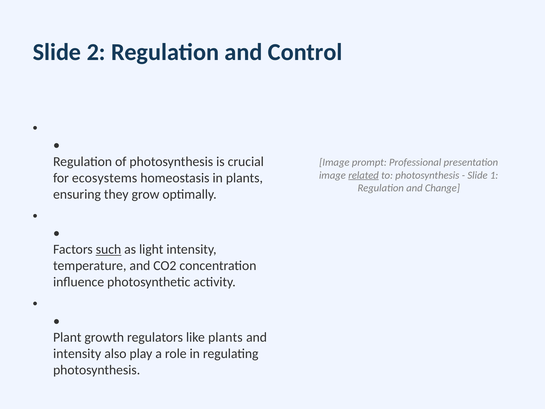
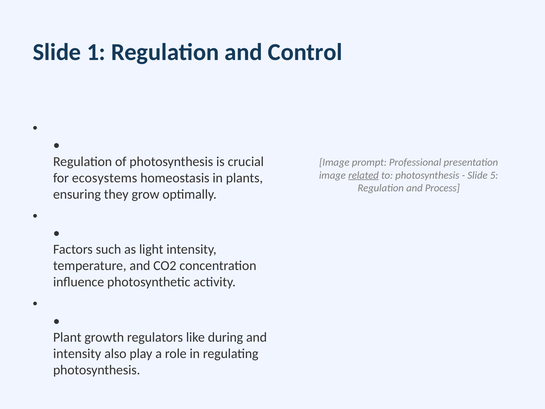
2: 2 -> 1 (96, 52)
1: 1 -> 5 (494, 175)
Change: Change -> Process (442, 188)
such underline: present -> none (108, 249)
like plants: plants -> during (225, 337)
